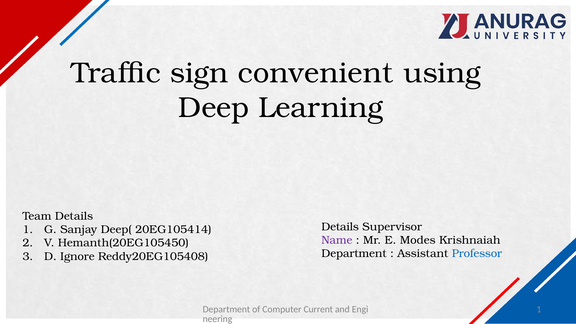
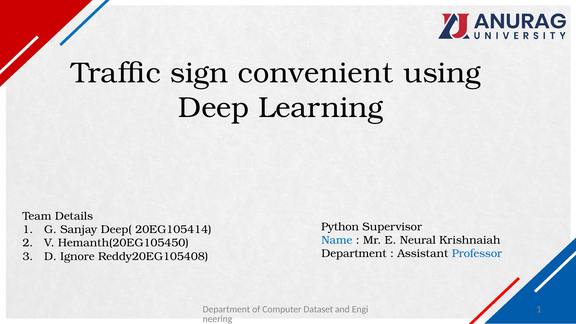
Details: Details -> Python (340, 227)
Name colour: purple -> blue (337, 240)
Modes: Modes -> Neural (418, 240)
Current: Current -> Dataset (318, 309)
